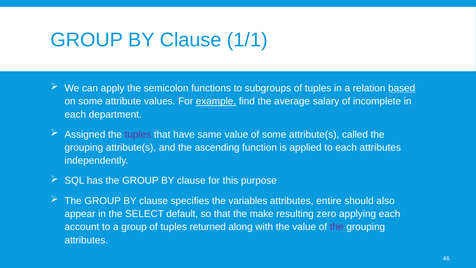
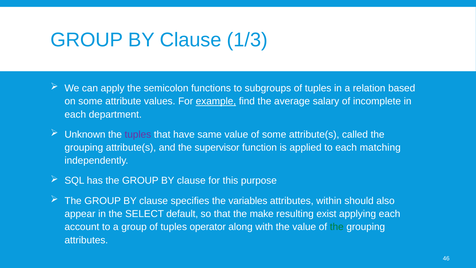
1/1: 1/1 -> 1/3 (247, 40)
based underline: present -> none (402, 88)
Assigned: Assigned -> Unknown (85, 134)
ascending: ascending -> supervisor (217, 147)
each attributes: attributes -> matching (380, 147)
entire: entire -> within (329, 201)
zero: zero -> exist (326, 214)
returned: returned -> operator (208, 227)
the colour: purple -> green (337, 227)
